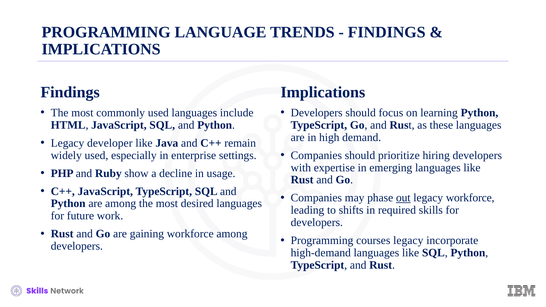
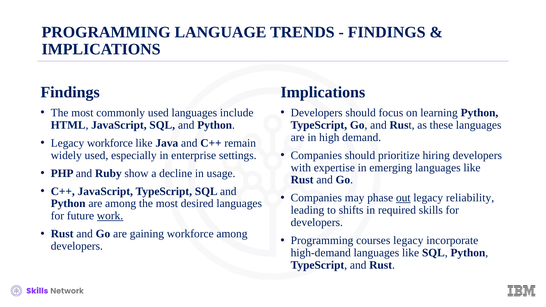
Legacy developer: developer -> workforce (110, 143)
legacy workforce: workforce -> reliability (470, 198)
work underline: none -> present (110, 216)
